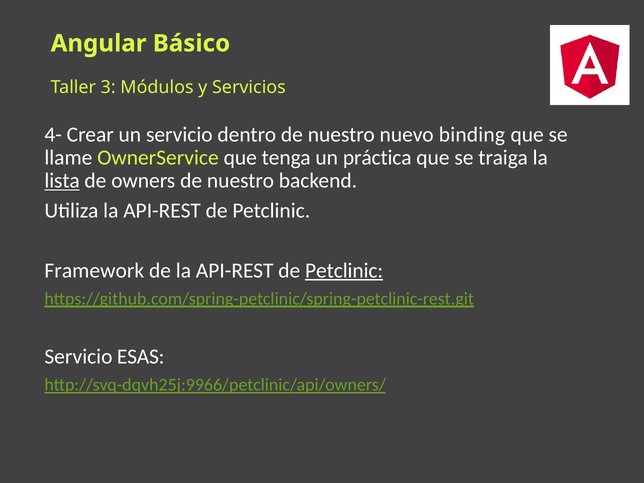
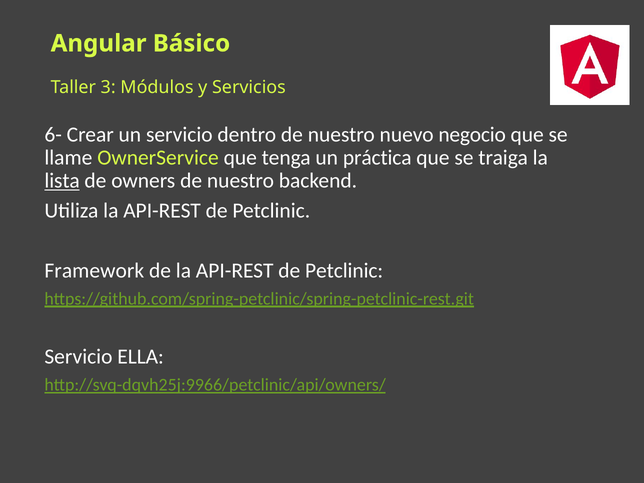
4-: 4- -> 6- (53, 134)
binding: binding -> negocio (472, 134)
Petclinic underline: present -> none (344, 270)
ESAS: ESAS -> ELLA (141, 357)
